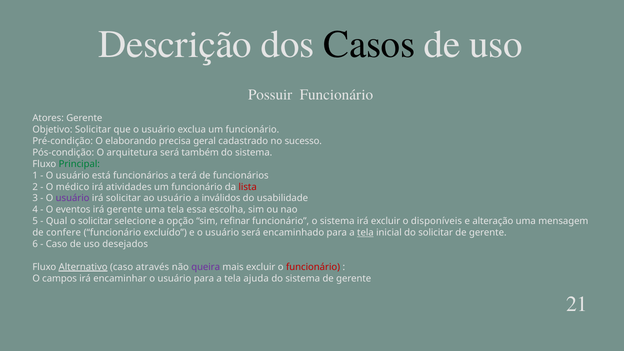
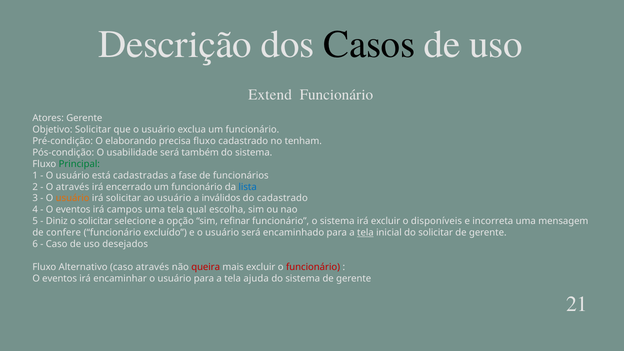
Possuir: Possuir -> Extend (270, 95)
precisa geral: geral -> fluxo (205, 141)
sucesso: sucesso -> tenham (303, 141)
arquitetura: arquitetura -> usabilidade (132, 153)
está funcionários: funcionários -> cadastradas (141, 175)
terá: terá -> fase (188, 175)
O médico: médico -> através (73, 187)
atividades: atividades -> encerrado (129, 187)
lista colour: red -> blue (248, 187)
usuário colour: purple -> orange (73, 198)
do usabilidade: usabilidade -> cadastrado (282, 198)
irá gerente: gerente -> campos (125, 210)
essa: essa -> qual (197, 210)
Qual: Qual -> Diniz (57, 221)
alteração: alteração -> incorreta (493, 221)
Alternativo underline: present -> none (83, 267)
queira colour: purple -> red (206, 267)
campos: campos -> eventos (60, 278)
